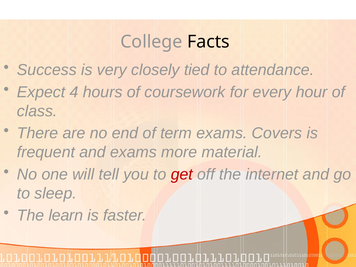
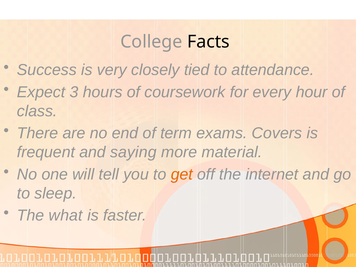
4: 4 -> 3 (74, 92)
and exams: exams -> saying (133, 152)
get colour: red -> orange (182, 174)
learn: learn -> what (66, 216)
